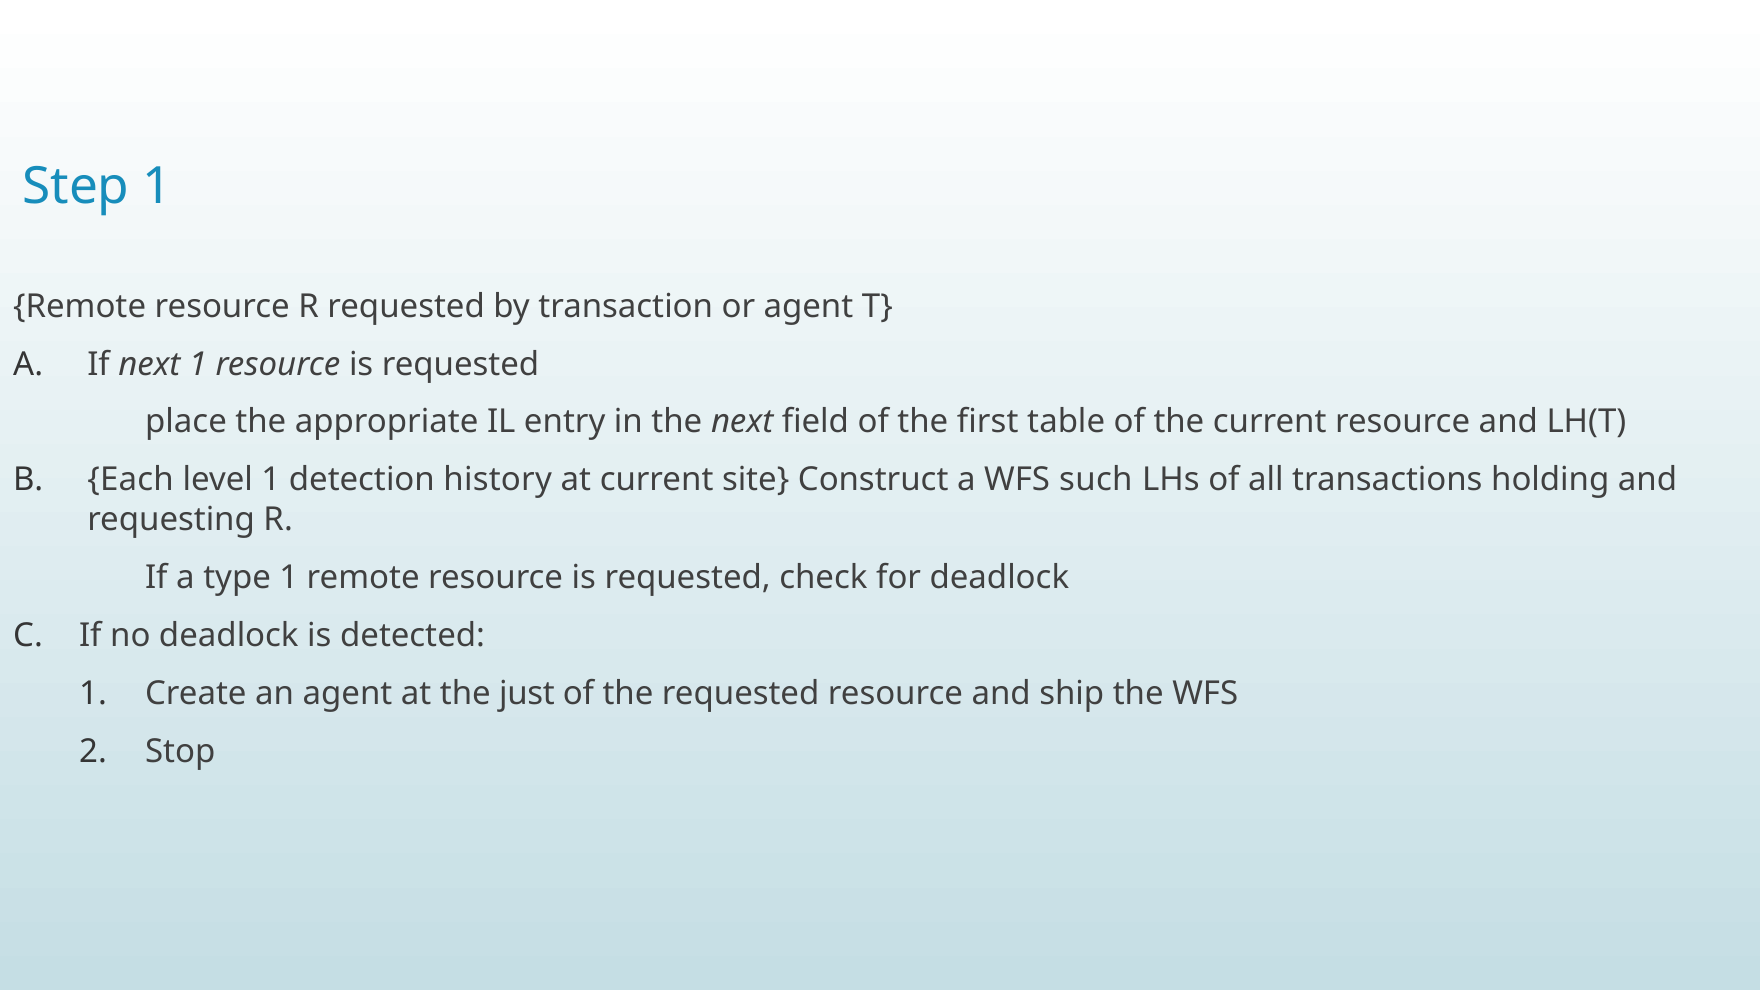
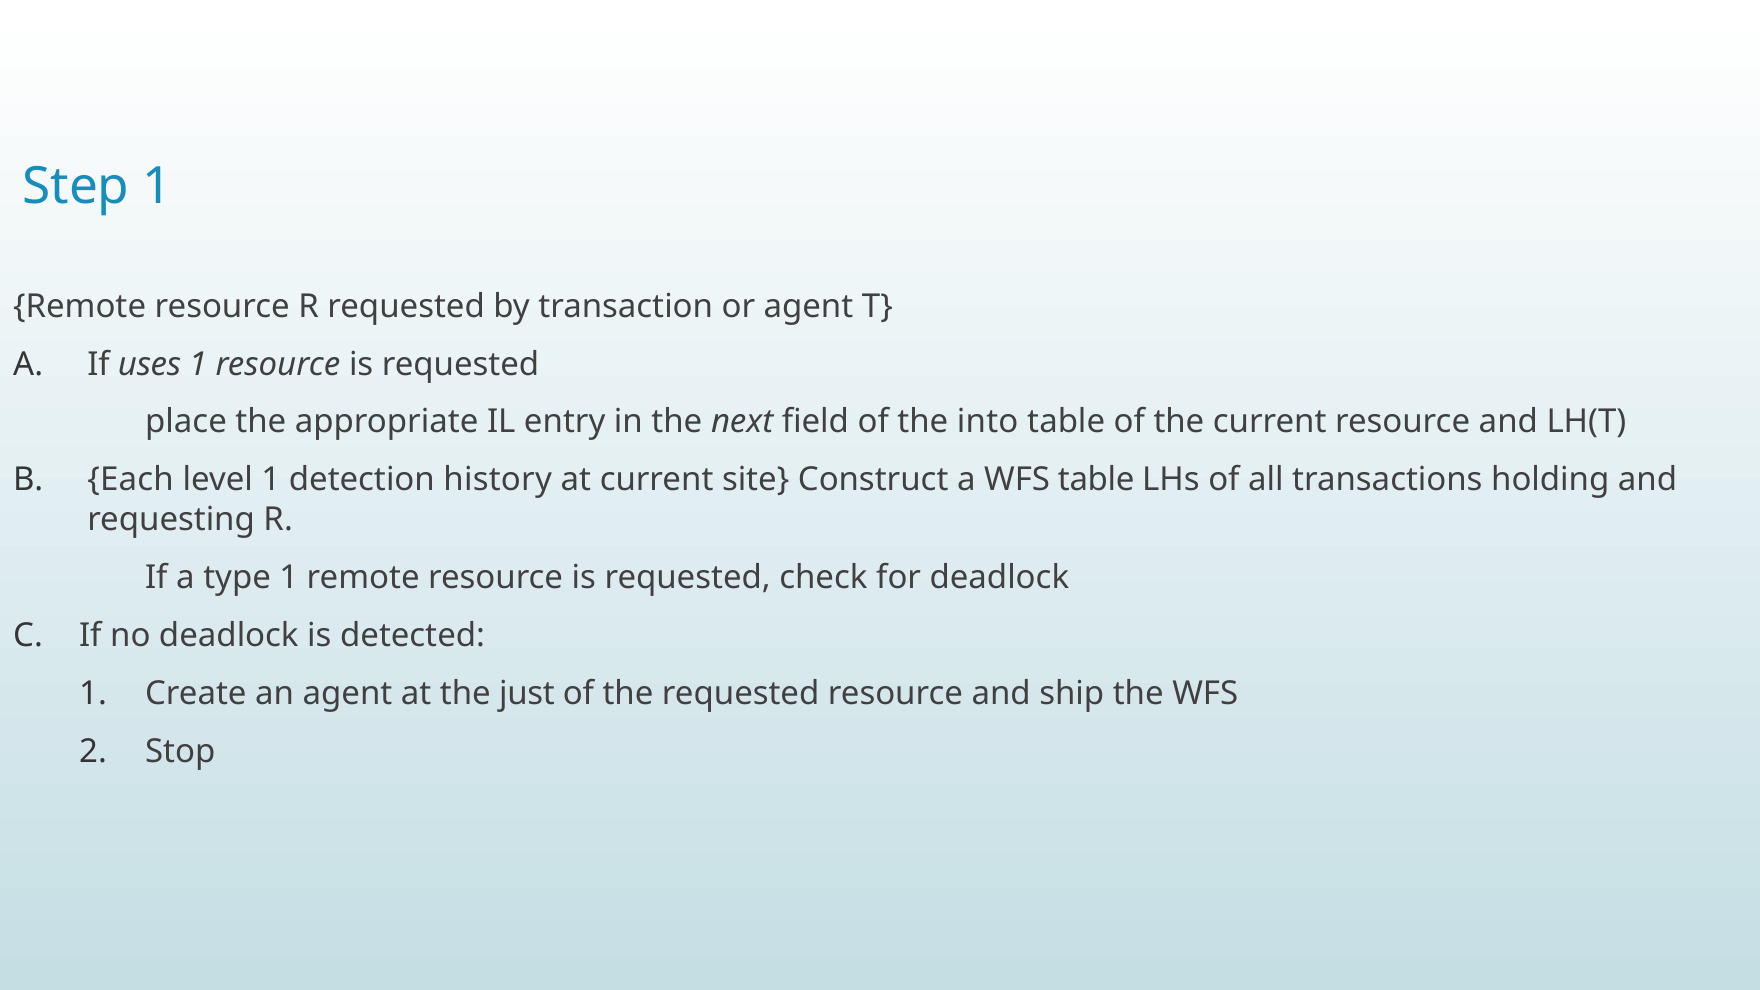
If next: next -> uses (150, 364)
first: first -> into (988, 422)
WFS such: such -> table (1096, 480)
